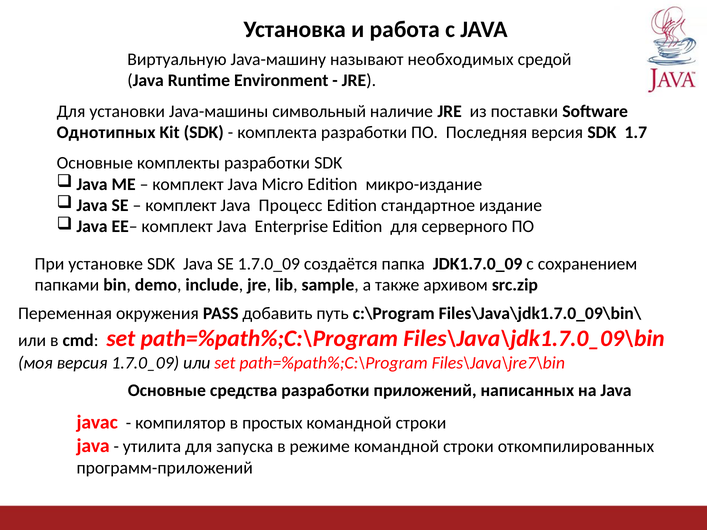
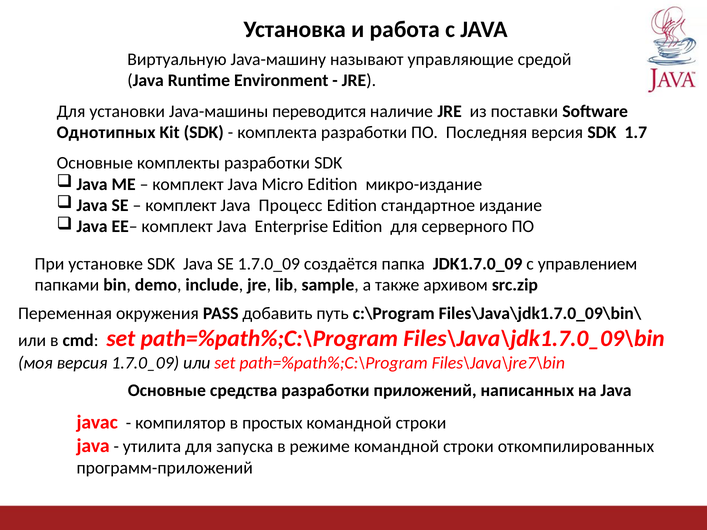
необходимых: необходимых -> управляющие (461, 59)
символьный: символьный -> переводится (319, 111)
сохранением: сохранением -> управлением (588, 264)
